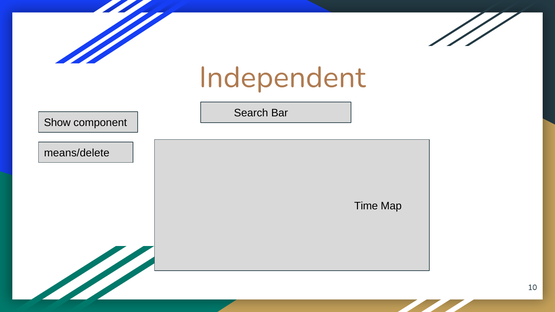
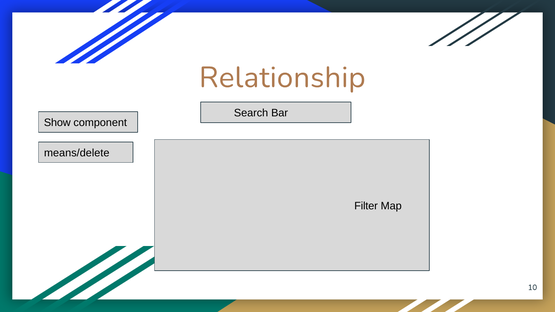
Independent: Independent -> Relationship (282, 78)
Time: Time -> Filter (366, 206)
